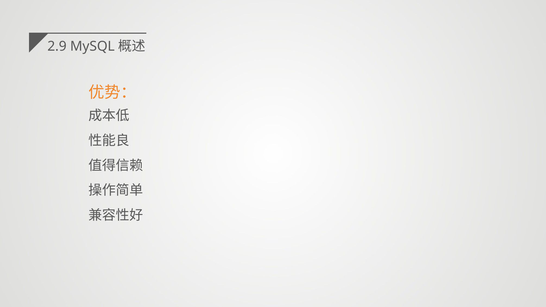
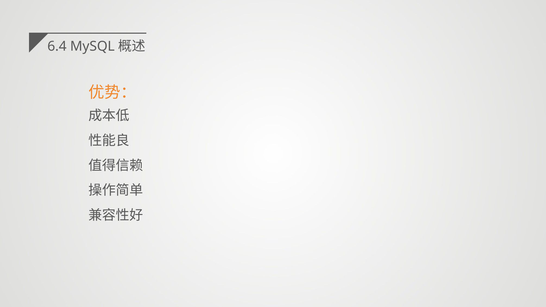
2.9: 2.9 -> 6.4 (57, 46)
